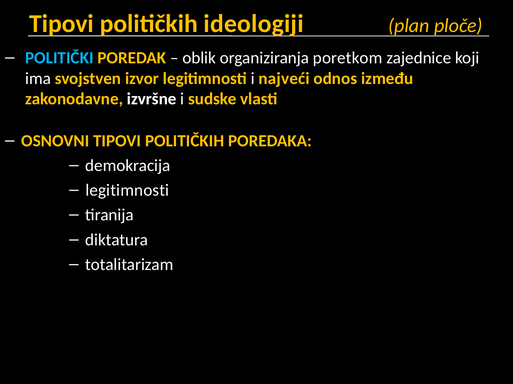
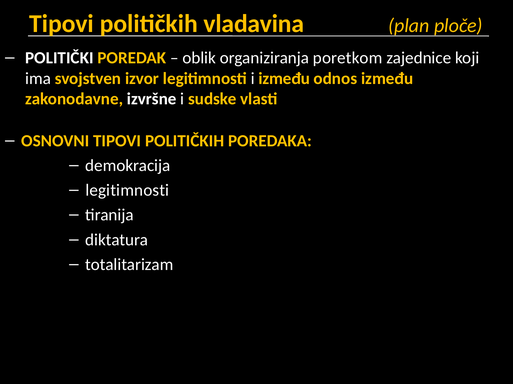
ideologiji: ideologiji -> vladavina (254, 24)
POLITIČKI colour: light blue -> white (59, 58)
i najveći: najveći -> između (284, 79)
